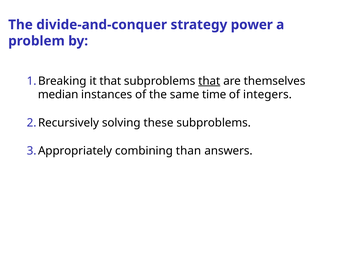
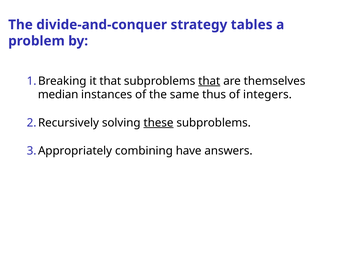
power: power -> tables (252, 25)
time: time -> thus (214, 94)
these underline: none -> present (158, 123)
than: than -> have (189, 151)
